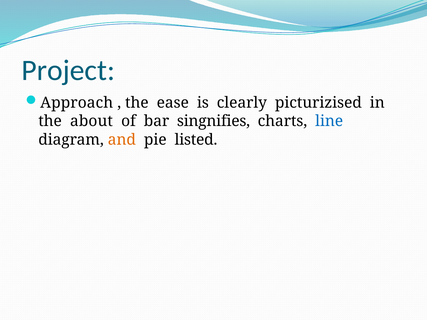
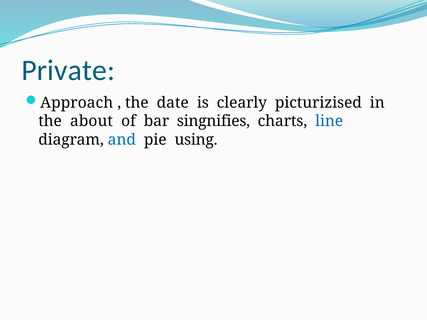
Project: Project -> Private (68, 71)
ease: ease -> date (173, 103)
and colour: orange -> blue (122, 140)
listed: listed -> using (196, 140)
